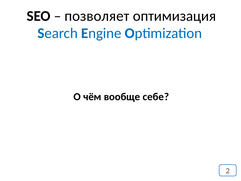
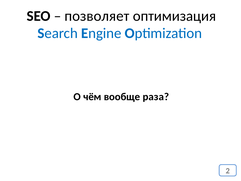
себе: себе -> раза (156, 97)
